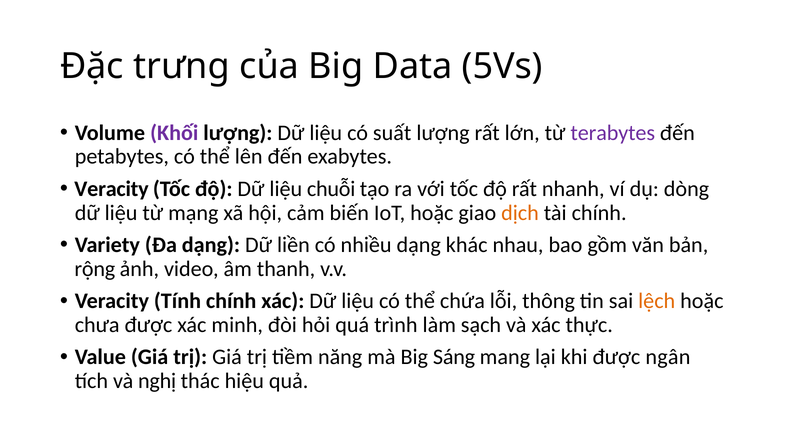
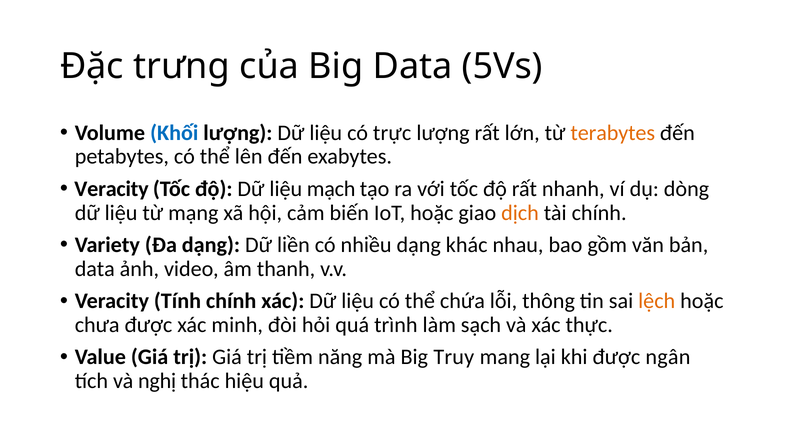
Khối colour: purple -> blue (174, 133)
suất: suất -> trực (392, 133)
terabytes colour: purple -> orange (613, 133)
chuỗi: chuỗi -> mạch (331, 189)
rộng: rộng -> data (95, 269)
Sáng: Sáng -> Truy (454, 357)
